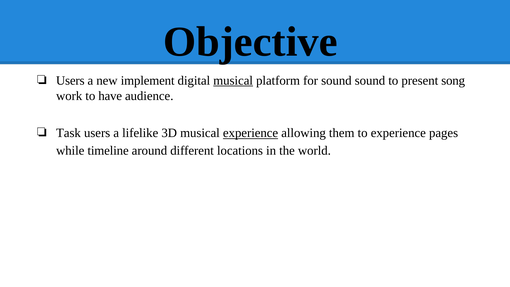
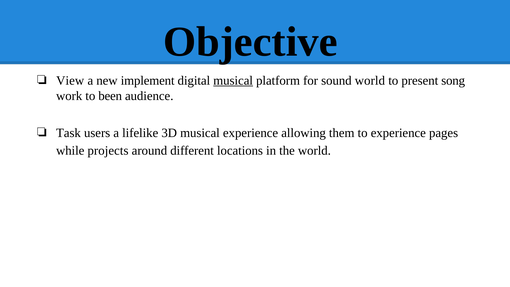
Users: Users -> View (70, 81)
sound sound: sound -> world (370, 81)
have: have -> been (110, 96)
experience underline: present -> none (251, 133)
timeline: timeline -> projects (108, 151)
